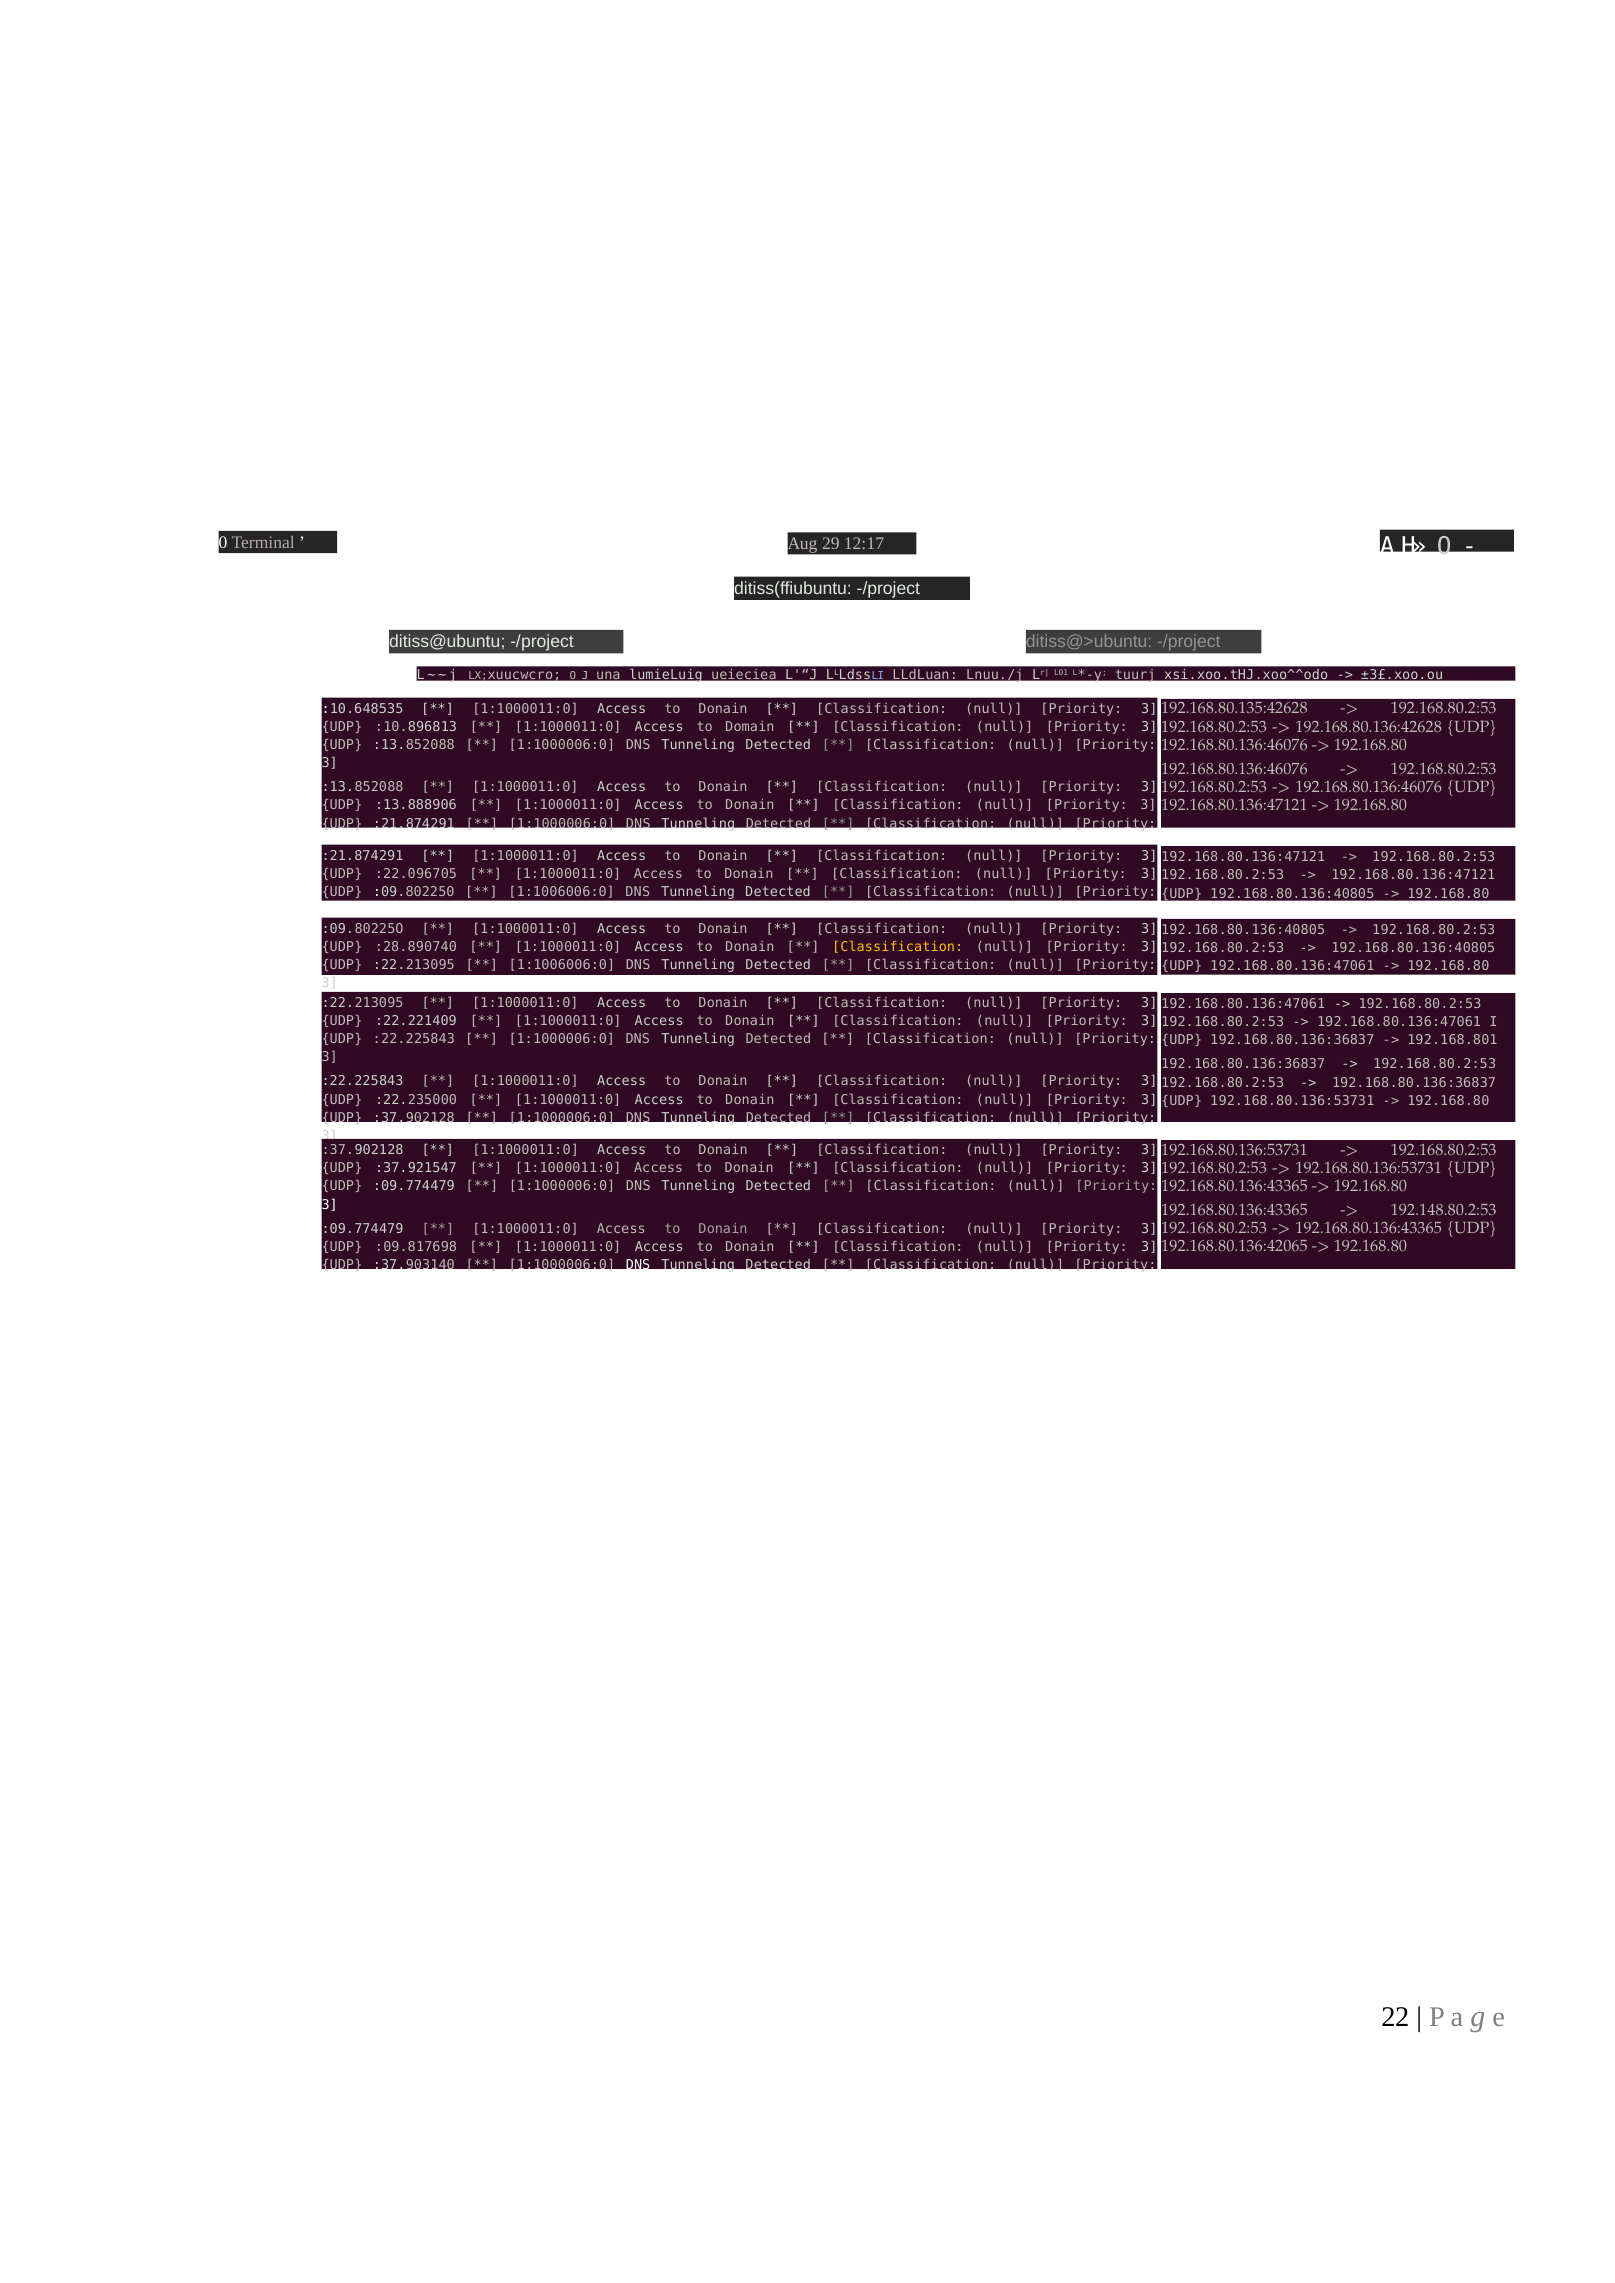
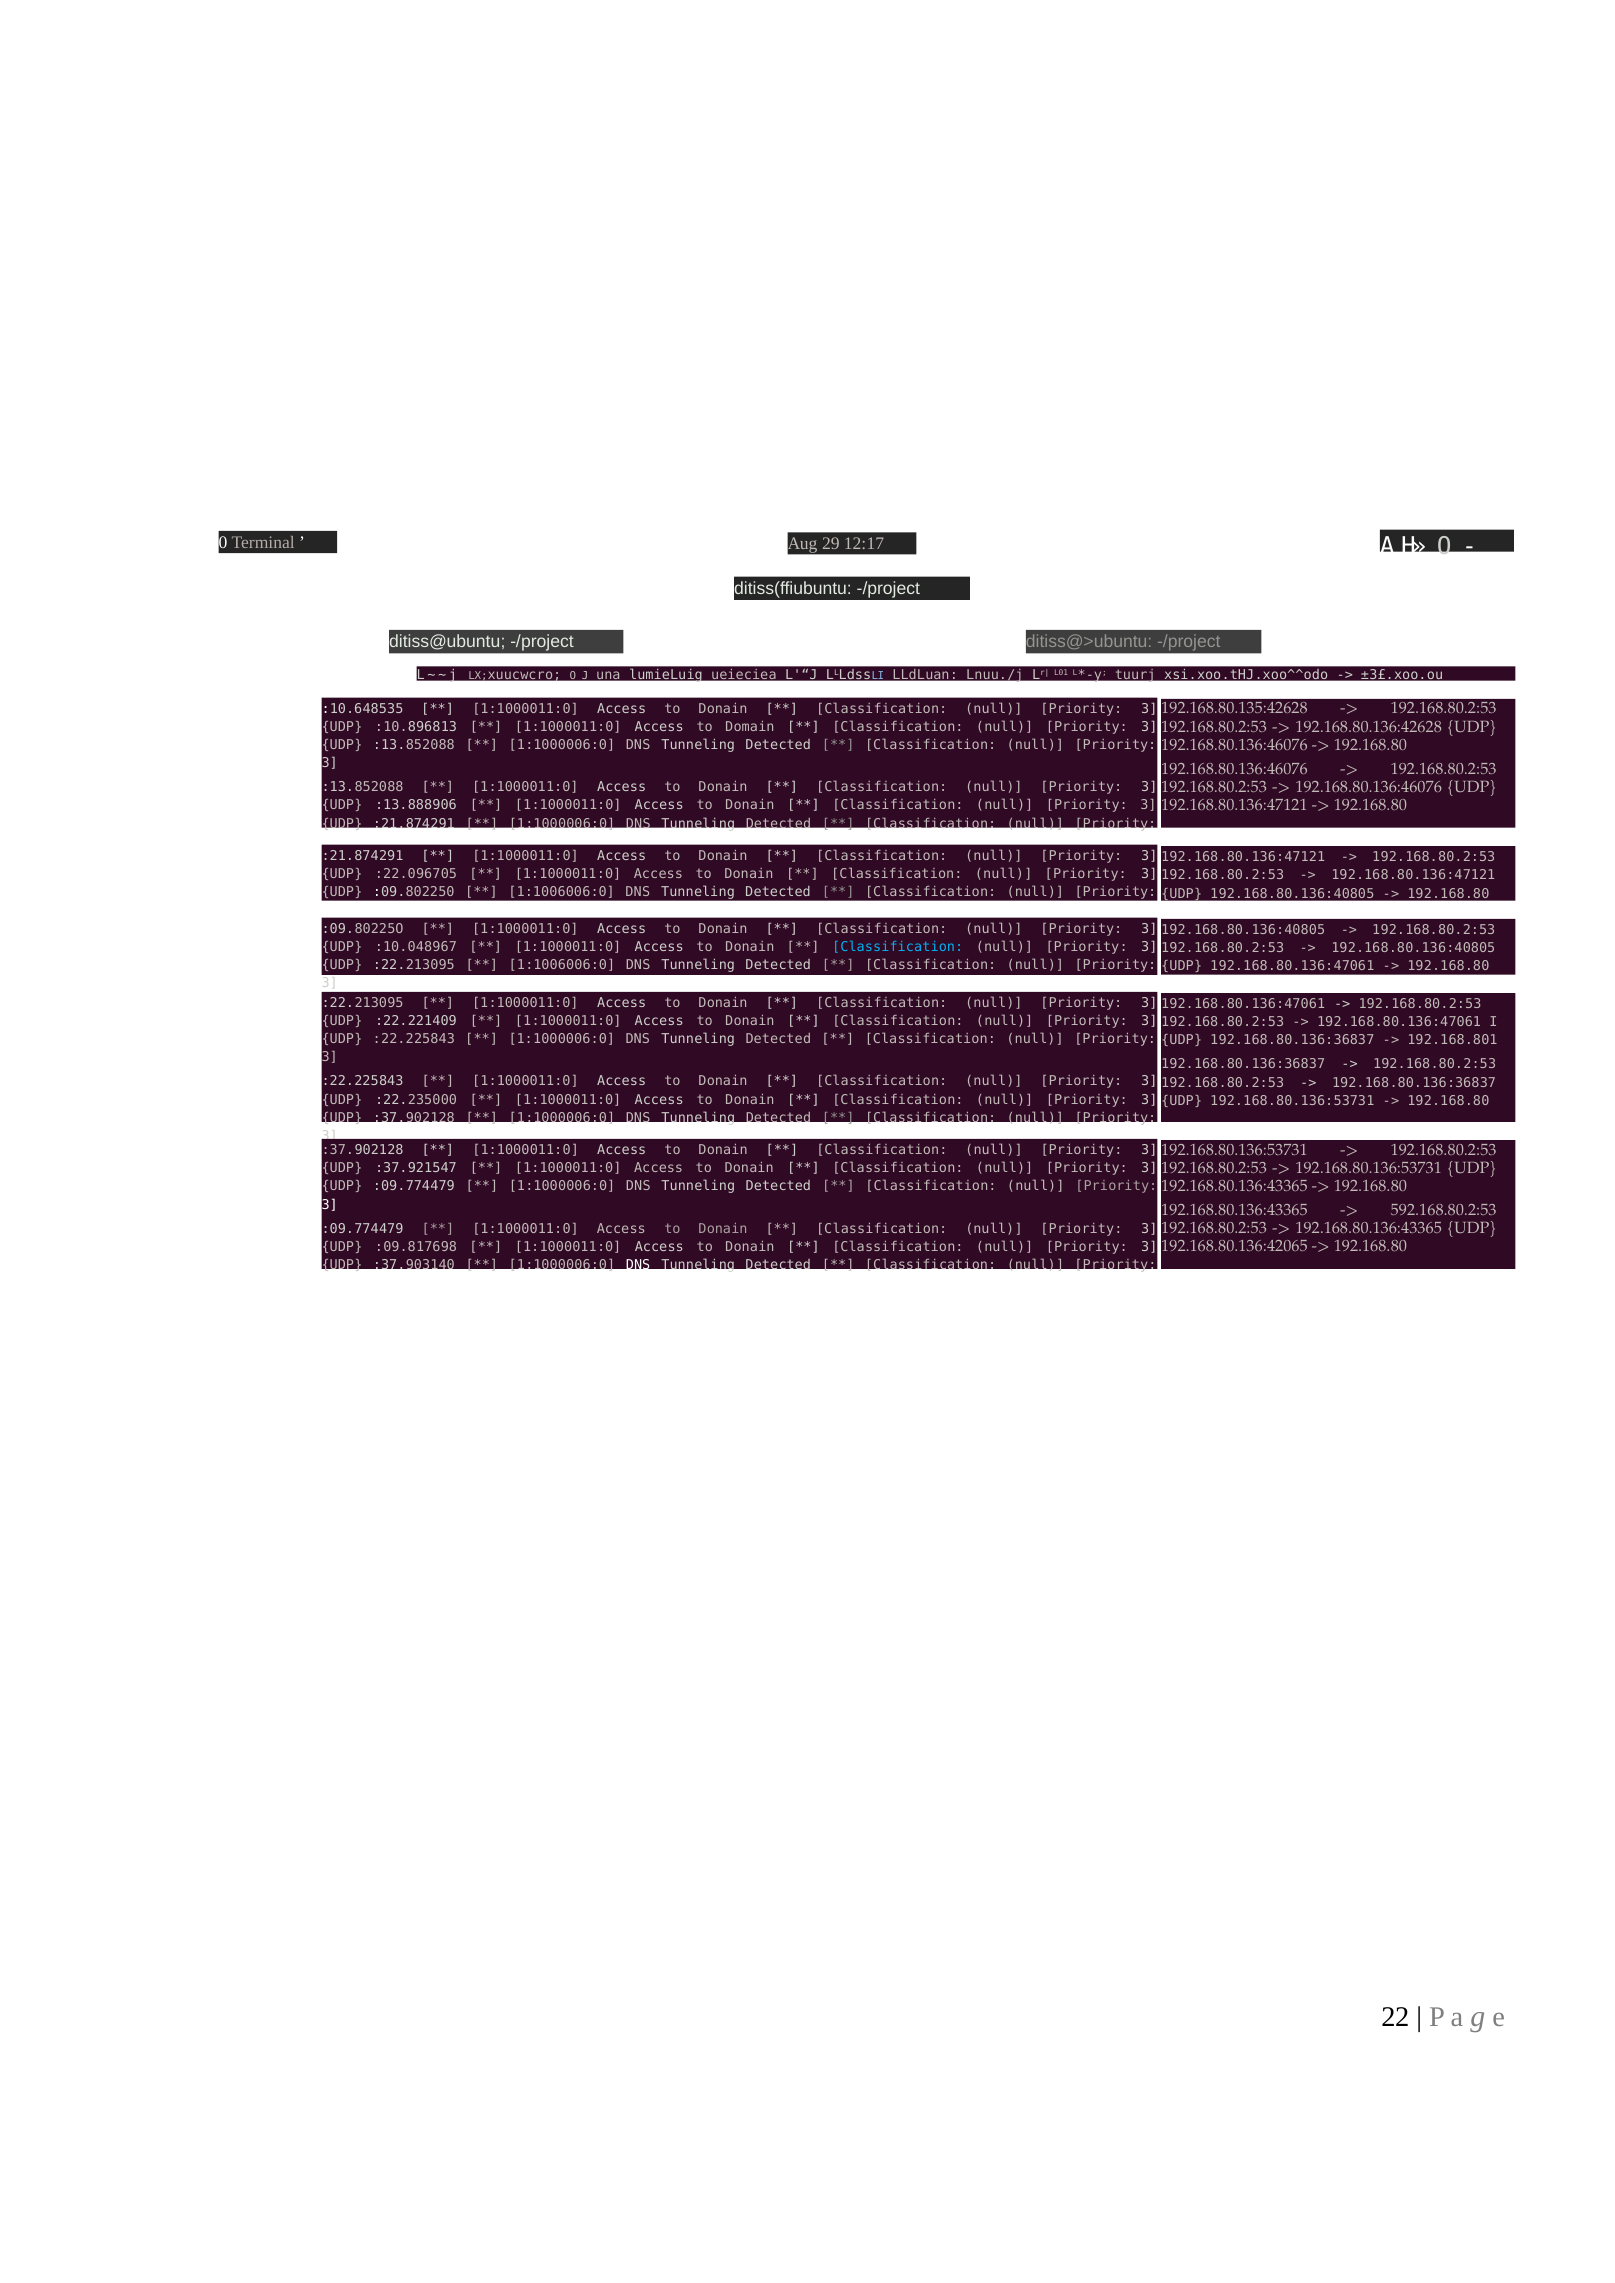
:28.890740: :28.890740 -> :10.048967 (416, 947)
Classification colour: yellow -> light blue (898, 947)
192.148.80.2:53: 192.148.80.2:53 -> 592.168.80.2:53 (1444, 1210)
